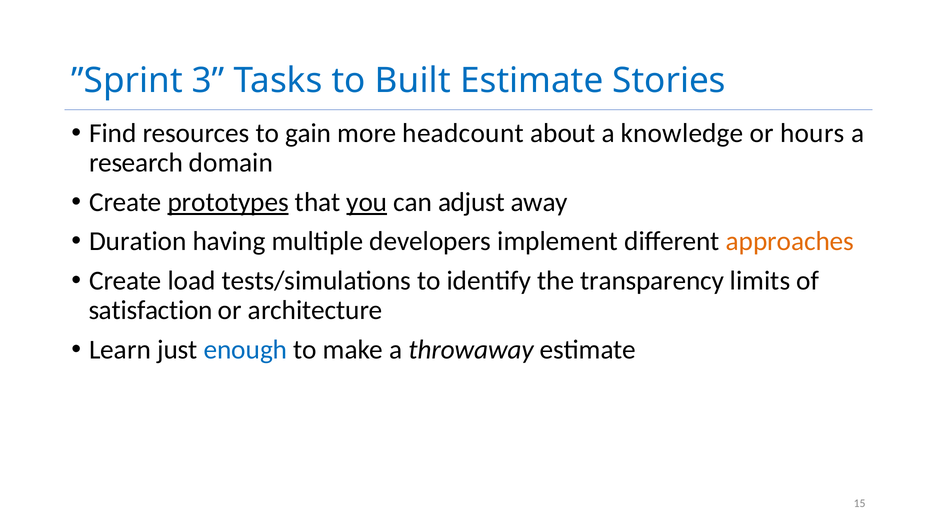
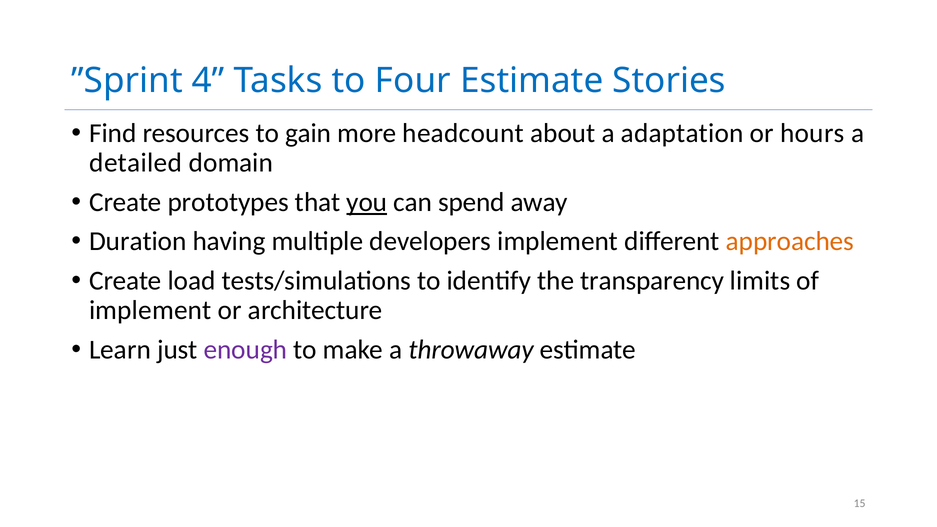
3: 3 -> 4 (208, 81)
Built: Built -> Four (413, 81)
knowledge: knowledge -> adaptation (682, 133)
research: research -> detailed (136, 163)
prototypes underline: present -> none (228, 202)
adjust: adjust -> spend (471, 202)
satisfaction: satisfaction -> implement (150, 310)
enough colour: blue -> purple (245, 350)
